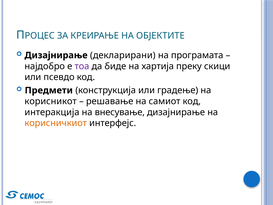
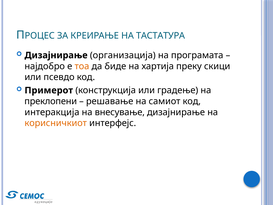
ОБЈЕКТИТЕ: ОБЈЕКТИТЕ -> ТАСТАТУРА (160, 36)
декларирани: декларирани -> организација (123, 55)
тоа colour: purple -> orange (82, 66)
Предмети: Предмети -> Примерот (49, 90)
корисникот: корисникот -> преклопени (51, 101)
